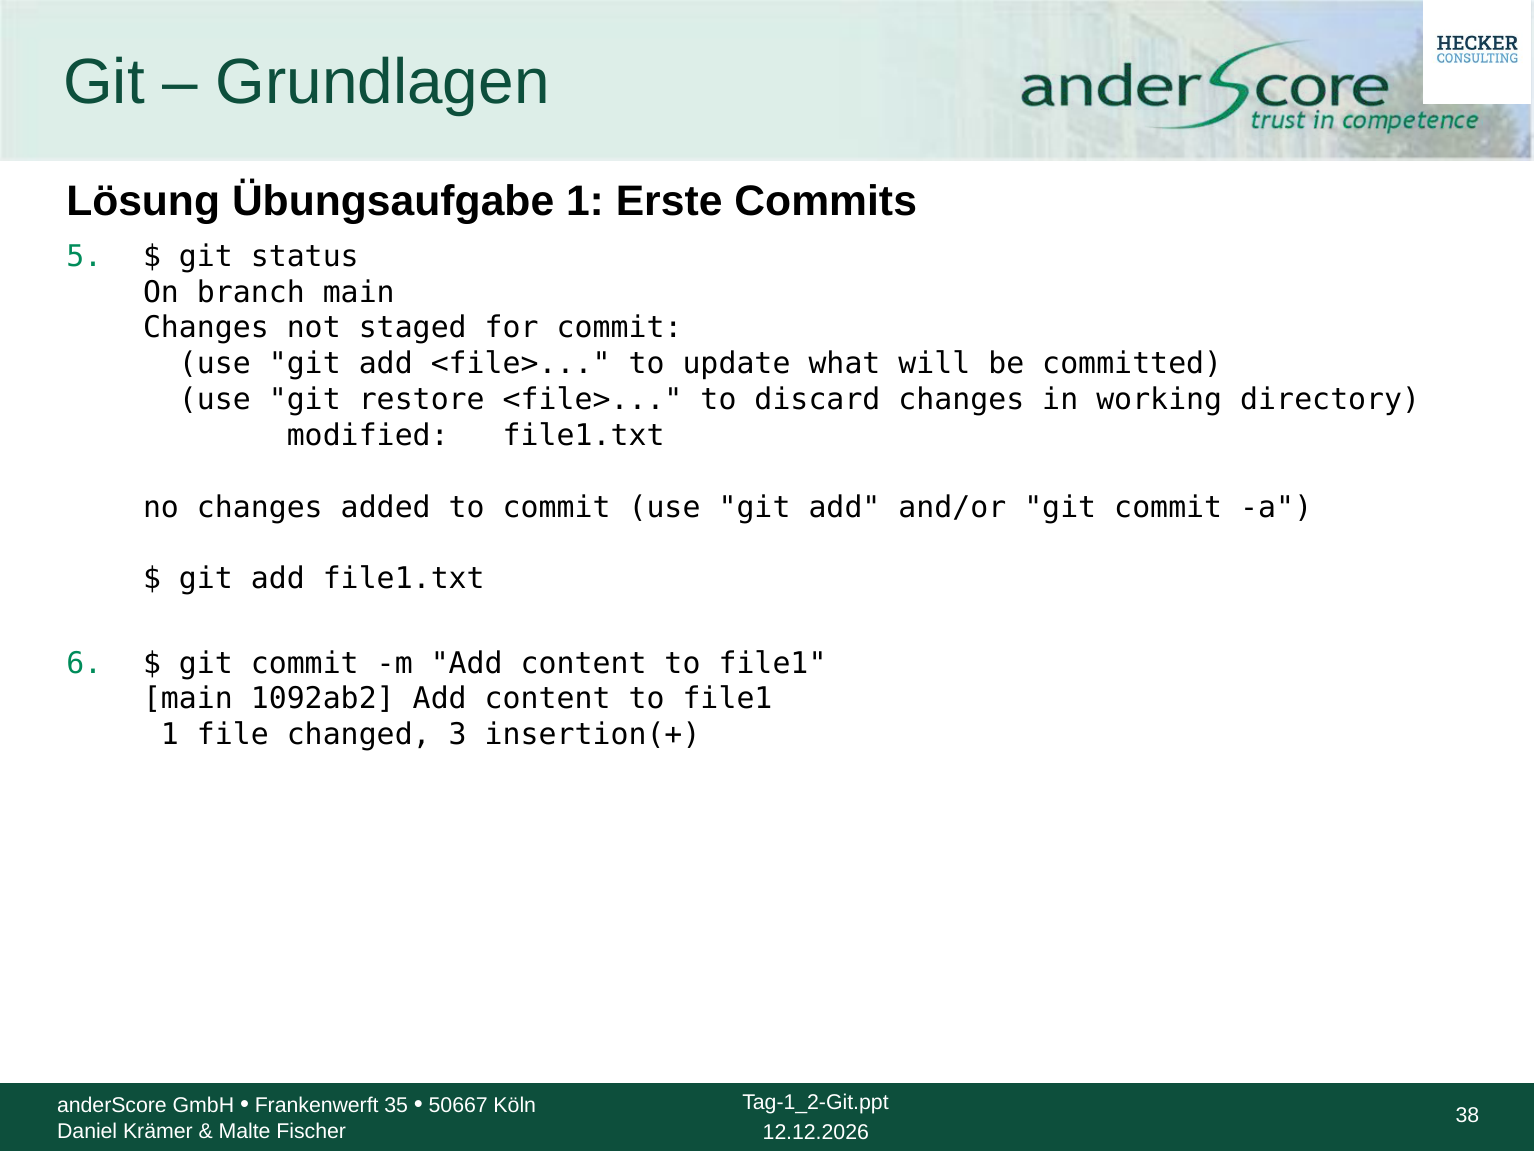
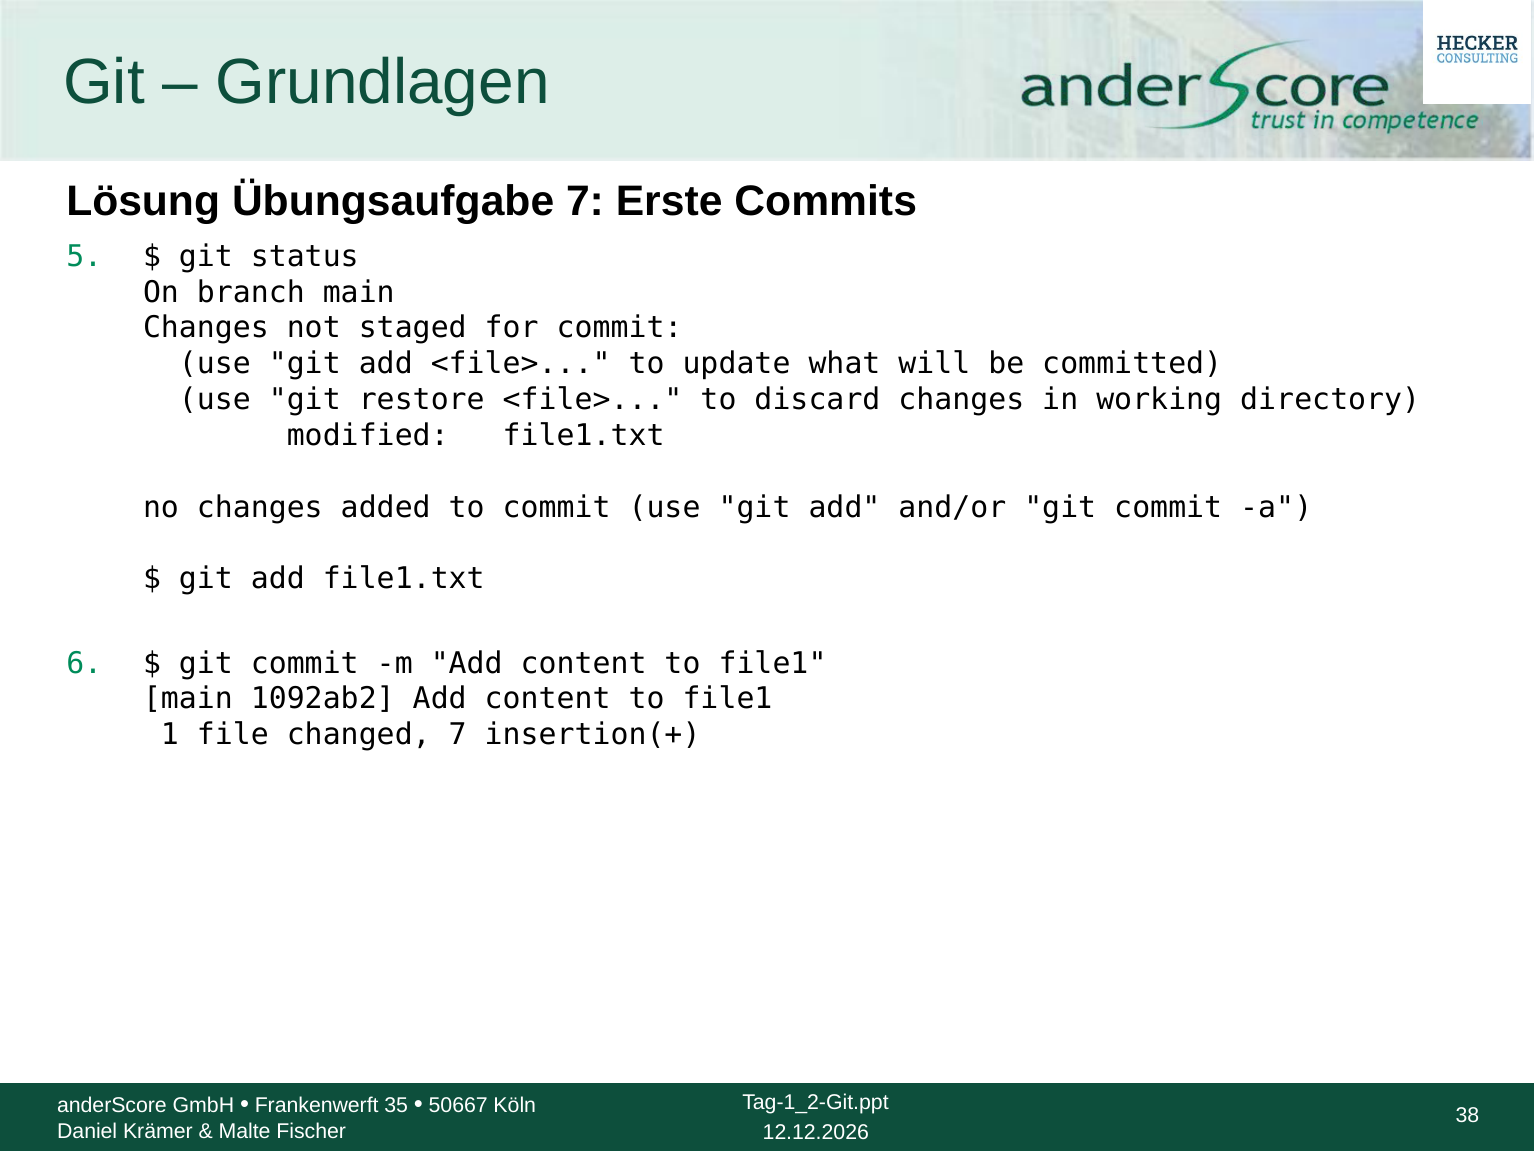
Übungsaufgabe 1: 1 -> 7 (585, 201)
changed 3: 3 -> 7 (458, 735)
